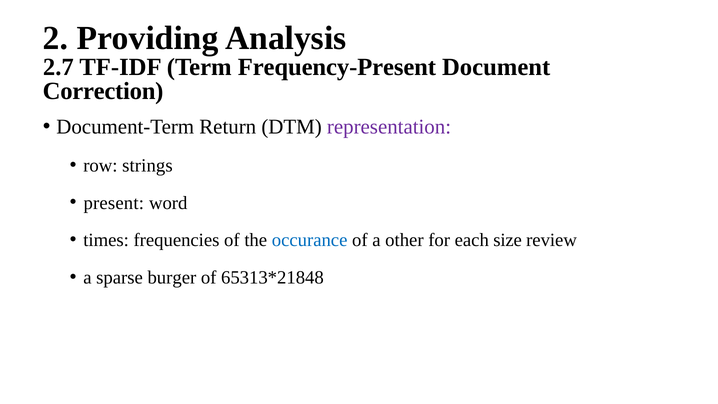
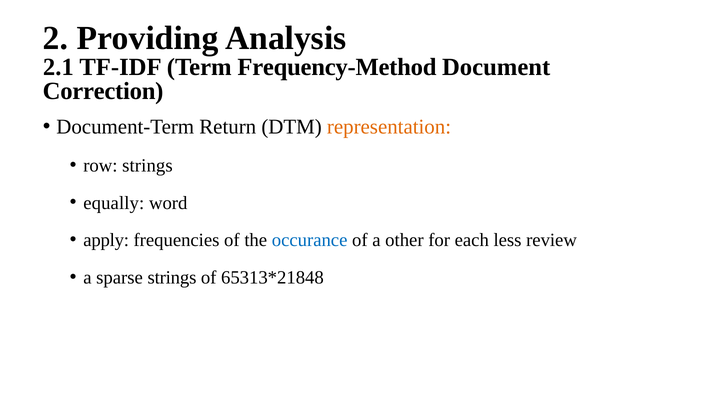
2.7: 2.7 -> 2.1 (58, 67)
Frequency-Present: Frequency-Present -> Frequency-Method (337, 67)
representation colour: purple -> orange (389, 127)
present: present -> equally (114, 203)
times: times -> apply (106, 240)
size: size -> less (507, 240)
sparse burger: burger -> strings (172, 277)
